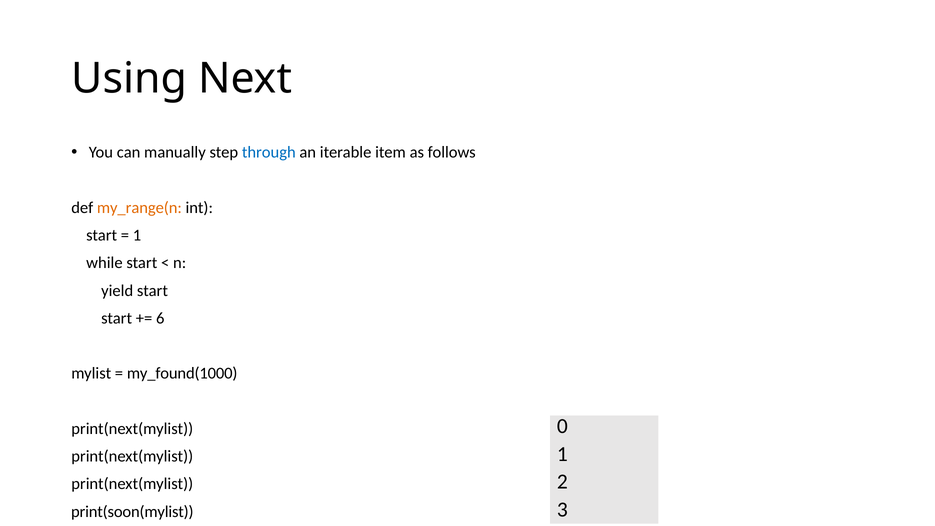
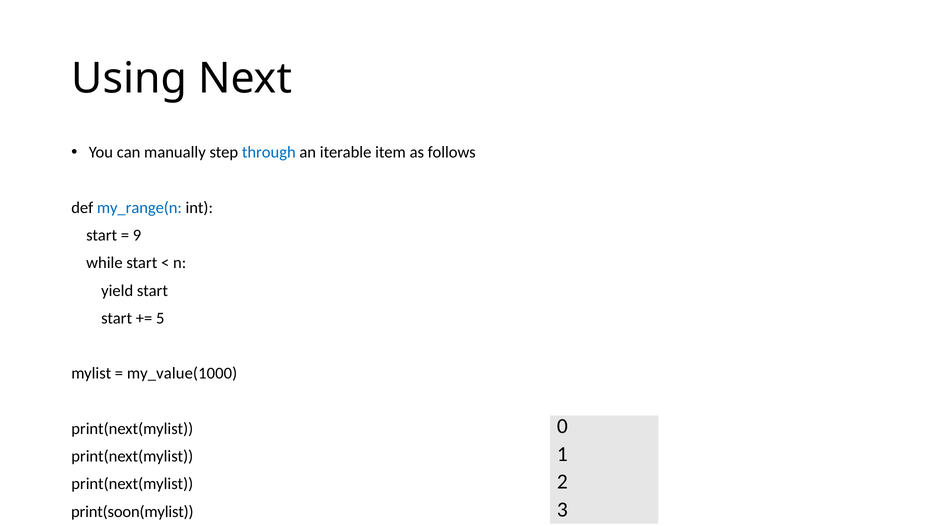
my_range(n colour: orange -> blue (139, 208)
1: 1 -> 9 (137, 235)
6: 6 -> 5 (160, 318)
my_found(1000: my_found(1000 -> my_value(1000 (182, 373)
